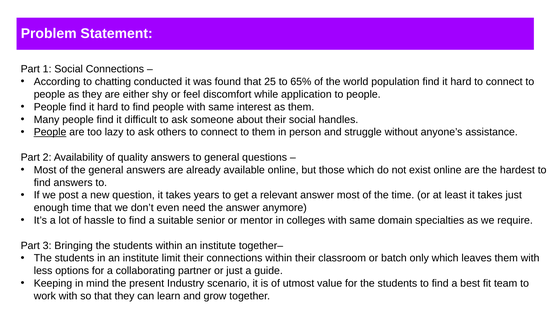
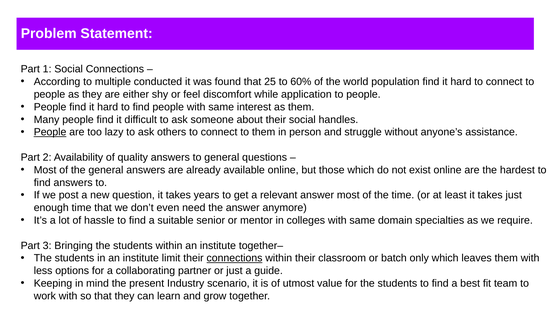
chatting: chatting -> multiple (113, 82)
65%: 65% -> 60% (301, 82)
connections underline: none -> present (235, 258)
